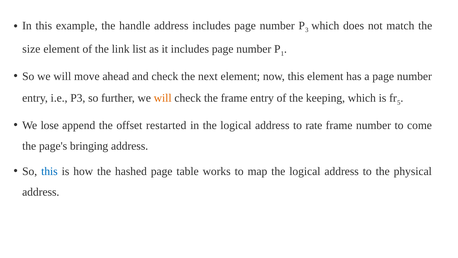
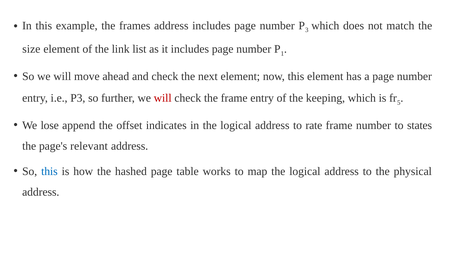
handle: handle -> frames (135, 26)
will colour: orange -> red (163, 98)
restarted: restarted -> indicates (166, 125)
come: come -> states (420, 125)
bringing: bringing -> relevant (89, 146)
